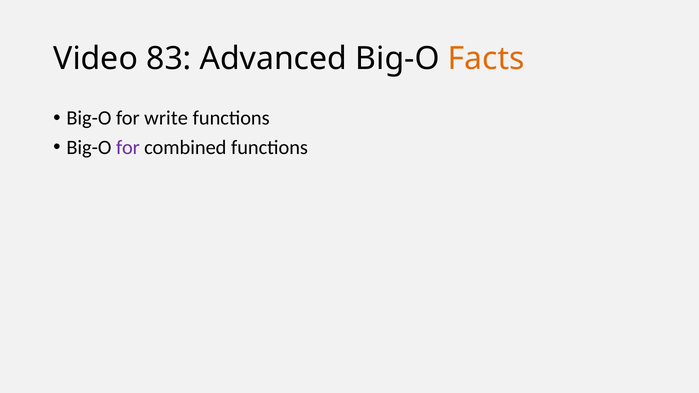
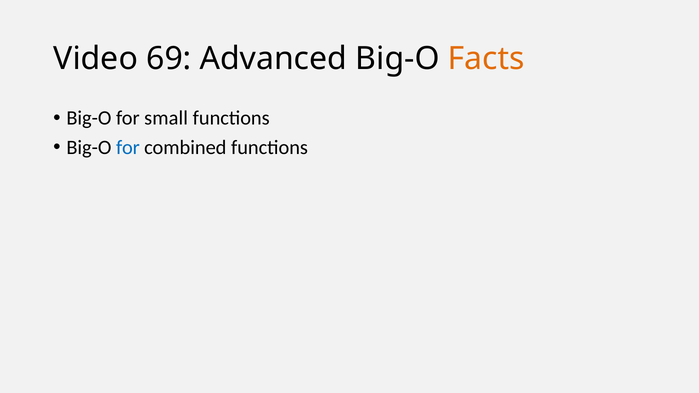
83: 83 -> 69 (169, 59)
write: write -> small (166, 118)
for colour: purple -> blue (128, 147)
